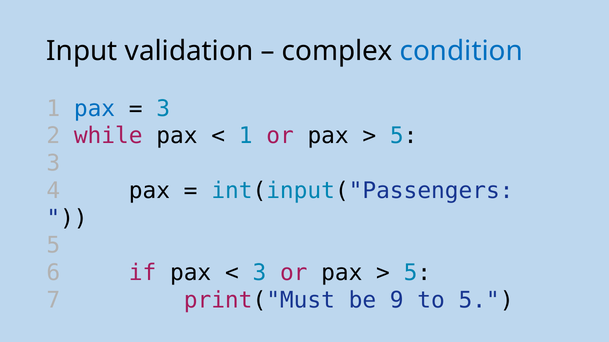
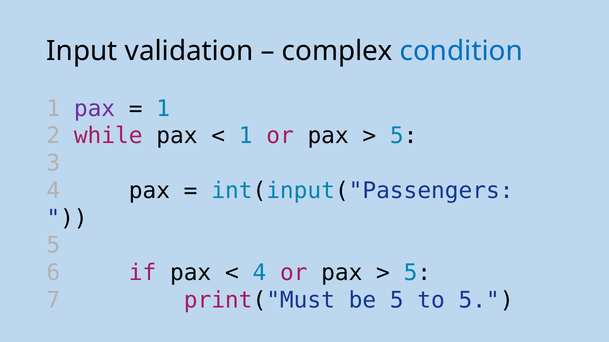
pax colour: blue -> purple (95, 109)
3: 3 -> 1 (163, 109)
3: 3 -> 4 (259, 273)
be 9: 9 -> 5 (397, 301)
